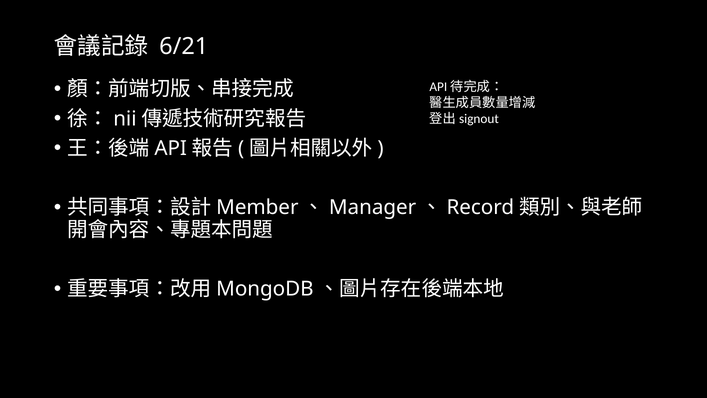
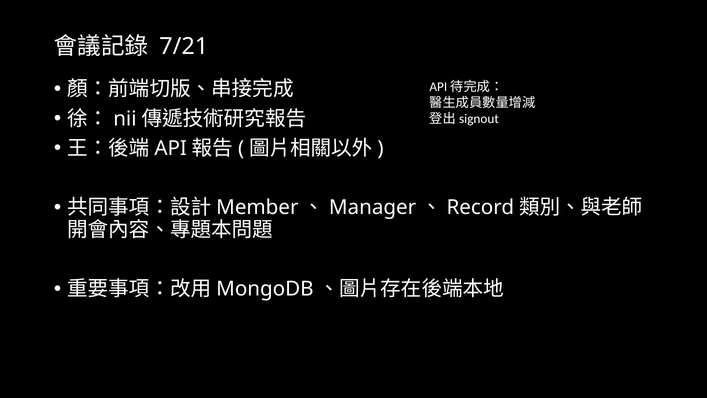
6/21: 6/21 -> 7/21 (184, 47)
